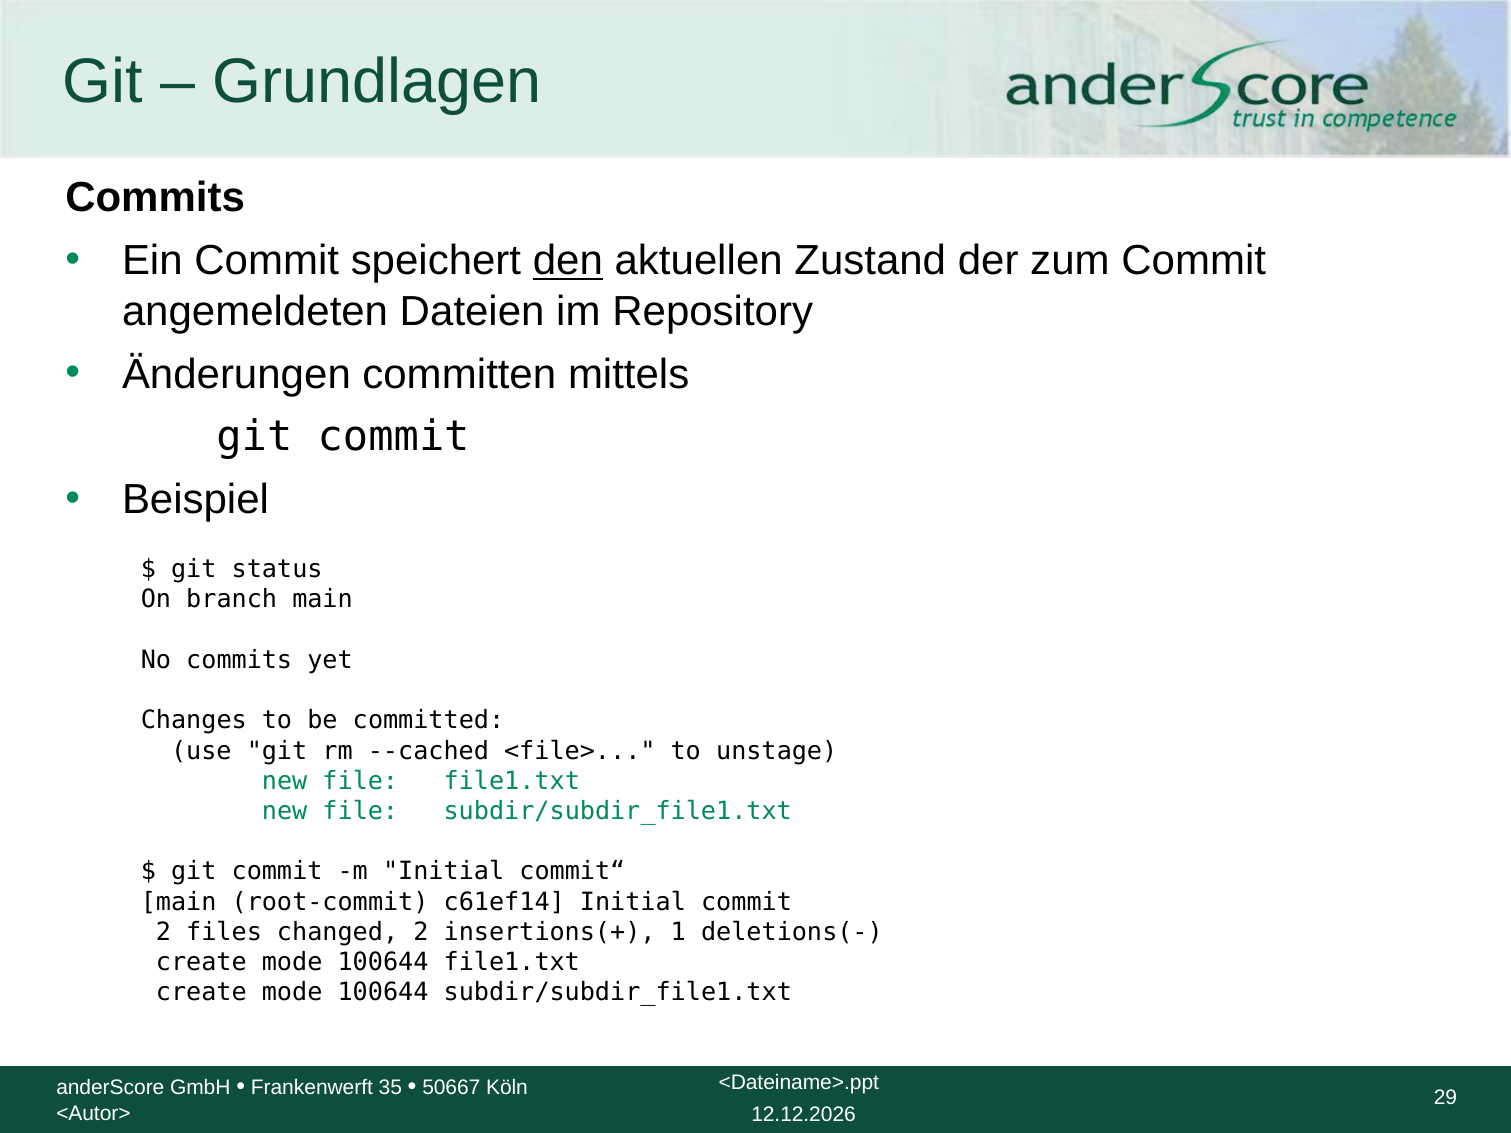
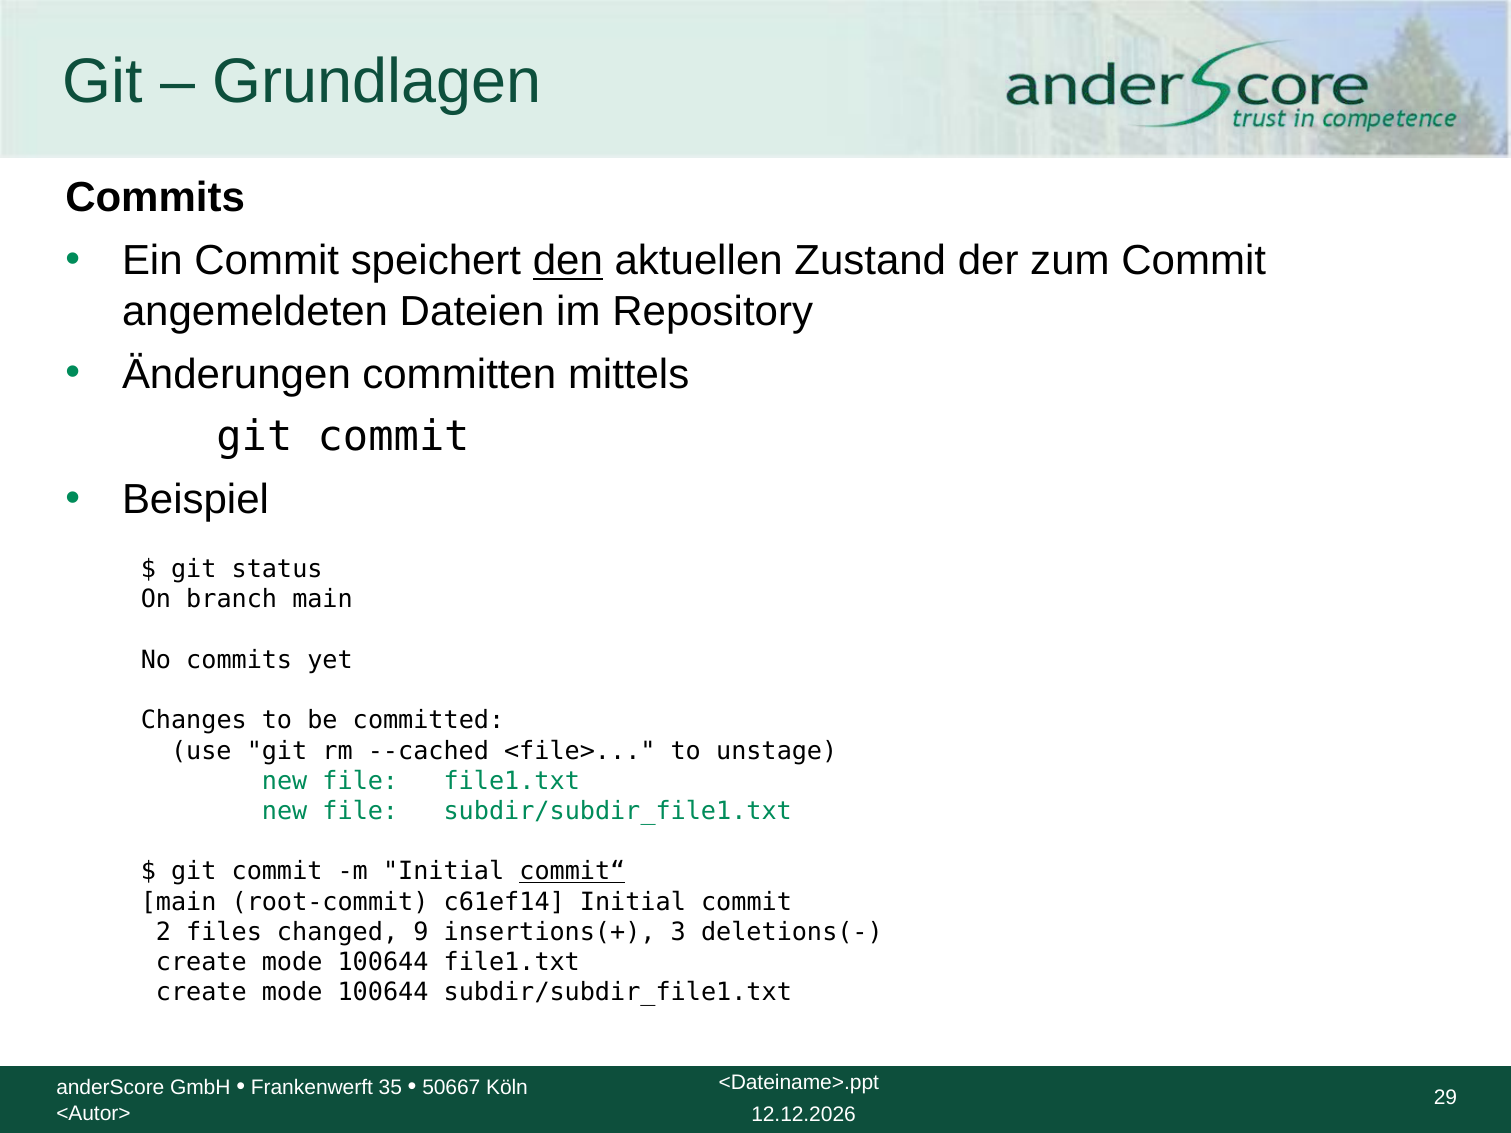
commit“ underline: none -> present (572, 872)
changed 2: 2 -> 9 (421, 932)
1: 1 -> 3 (678, 932)
